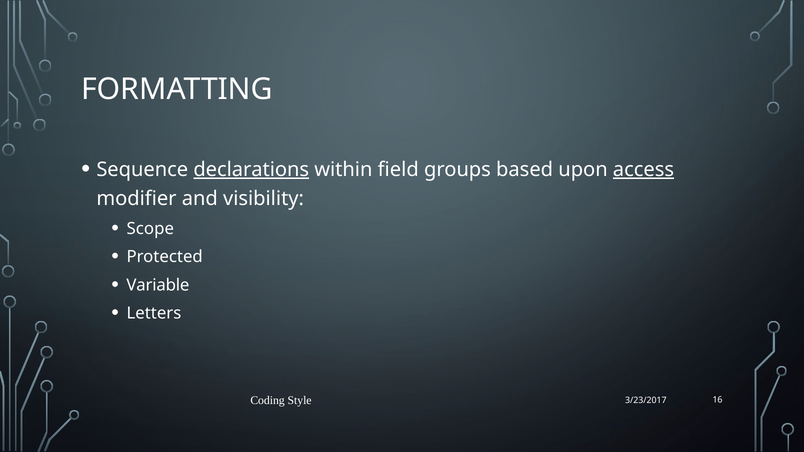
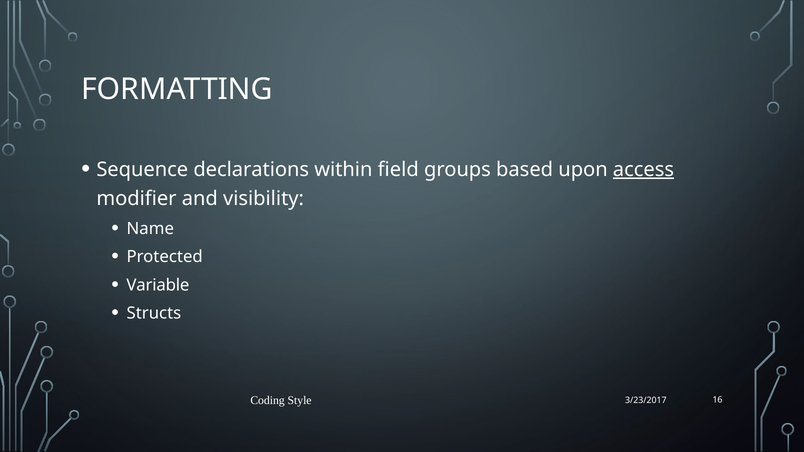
declarations underline: present -> none (251, 170)
Scope: Scope -> Name (150, 229)
Letters: Letters -> Structs (154, 314)
